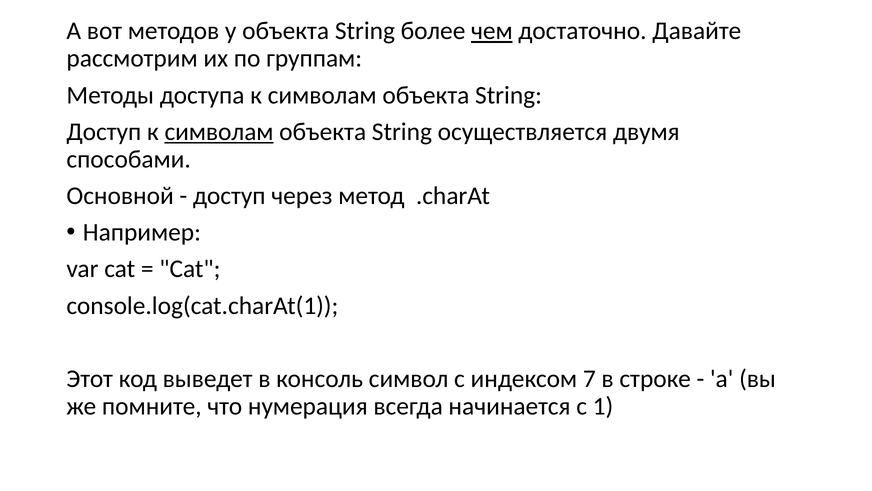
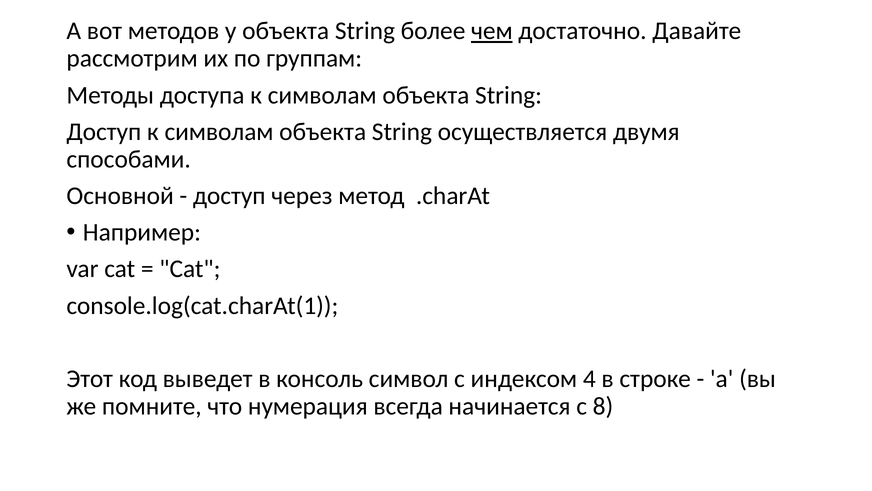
символам underline: present -> none (219, 132)
7: 7 -> 4 (589, 378)
1: 1 -> 8 (603, 406)
